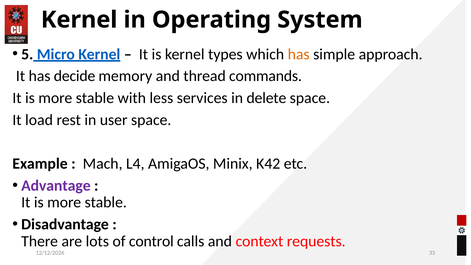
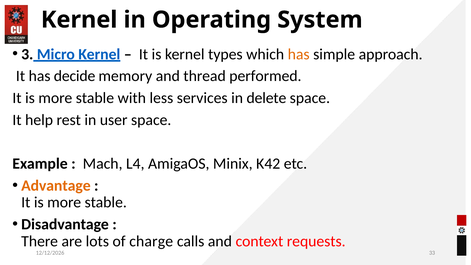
5: 5 -> 3 (27, 54)
commands: commands -> performed (265, 76)
load: load -> help (39, 120)
Advantage colour: purple -> orange (56, 185)
control: control -> charge (151, 241)
